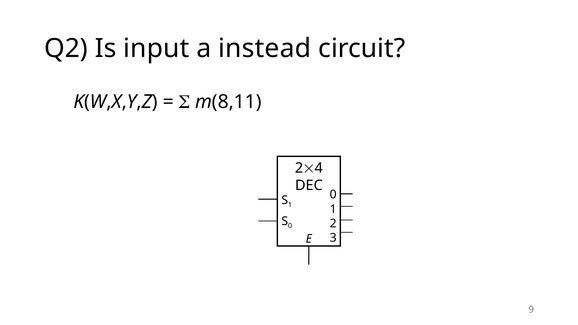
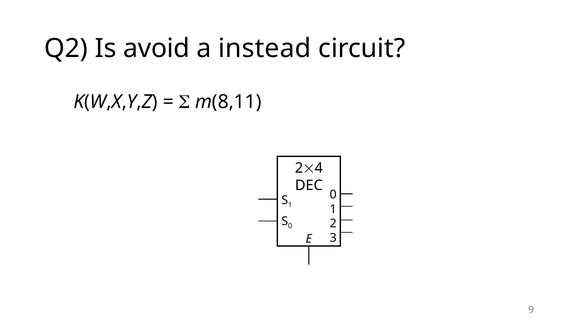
input: input -> avoid (157, 49)
